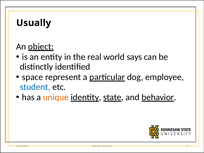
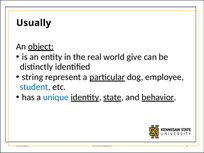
says: says -> give (134, 57)
space: space -> string (33, 77)
unique colour: orange -> blue (56, 97)
